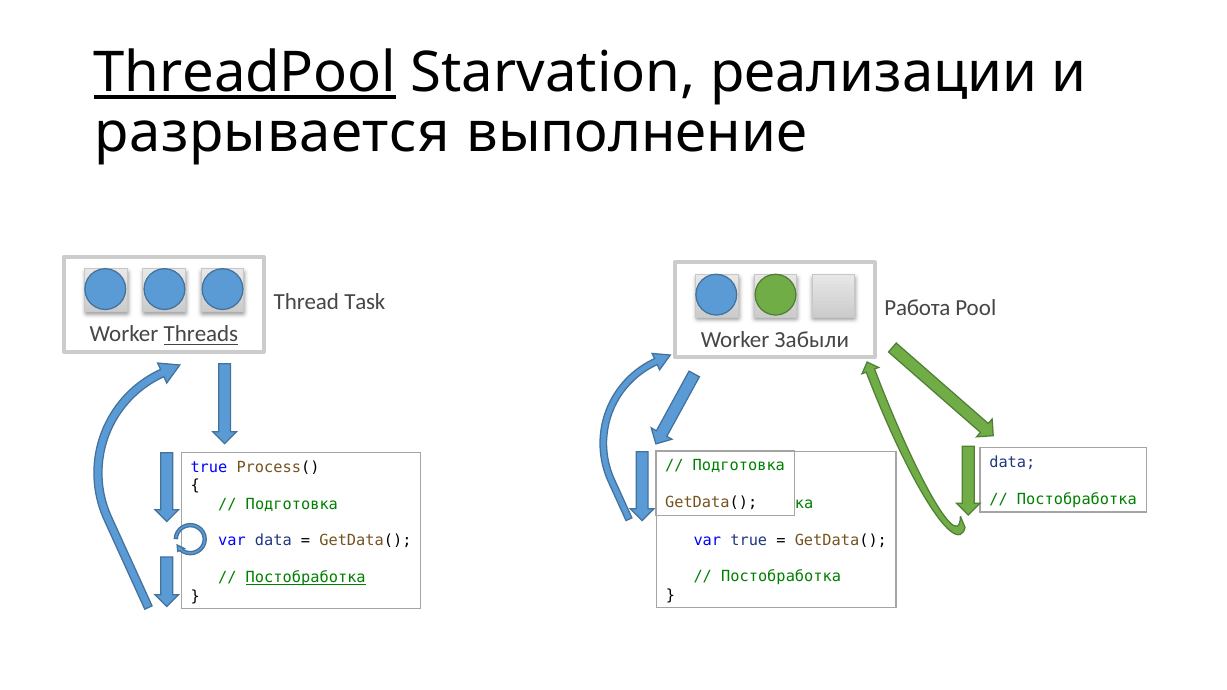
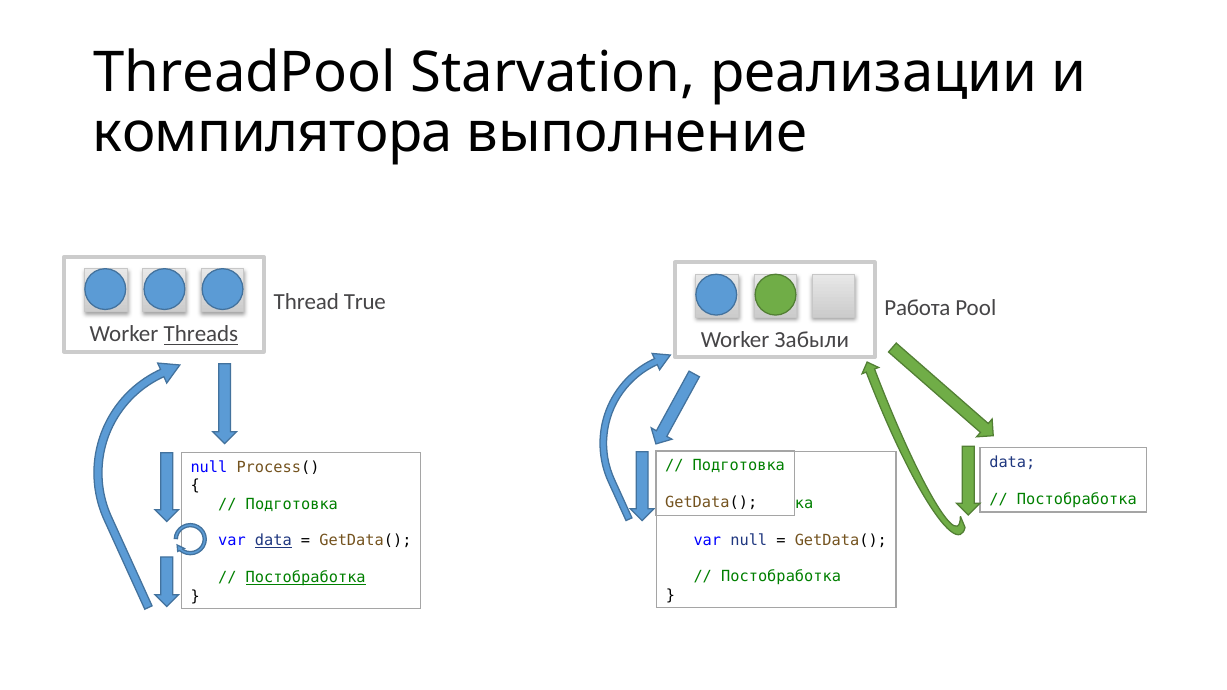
ThreadPool underline: present -> none (245, 73)
разрывается: разрывается -> компилятора (273, 133)
Task: Task -> True (365, 302)
true: true -> null (209, 467)
var true: true -> null (749, 540)
data underline: none -> present (273, 541)
